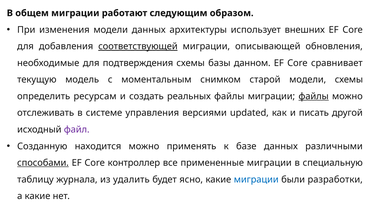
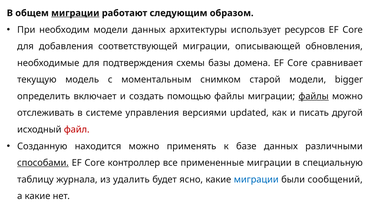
миграции underline: none -> present (75, 13)
изменения: изменения -> необходим (64, 30)
внешних: внешних -> ресурсов (305, 30)
соответствующей underline: present -> none (138, 46)
данном: данном -> домена (252, 63)
модели схемы: схемы -> bigger (349, 80)
ресурсам: ресурсам -> включает (95, 96)
реальных: реальных -> помощью (189, 96)
файл colour: purple -> red (77, 130)
разработки: разработки -> сообщений (335, 180)
